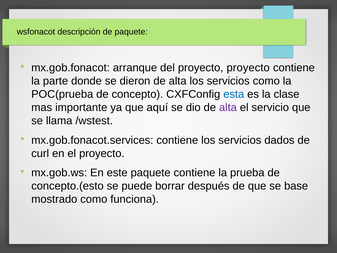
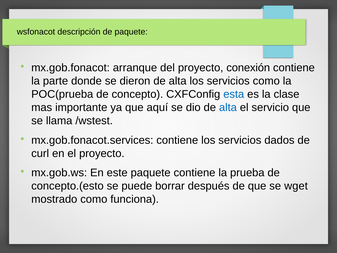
proyecto proyecto: proyecto -> conexión (248, 68)
alta colour: purple -> blue (228, 107)
base: base -> wget (296, 186)
